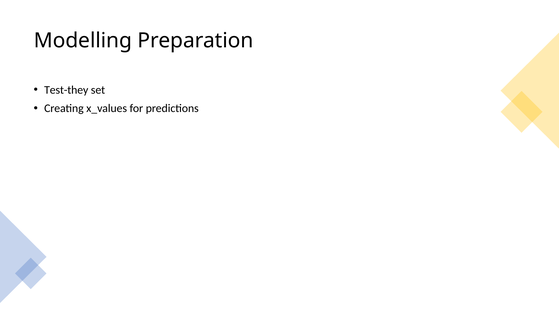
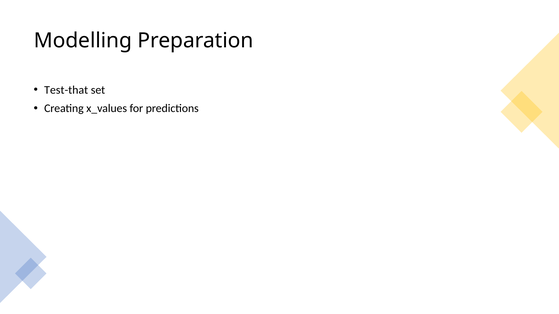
Test-they: Test-they -> Test-that (66, 90)
